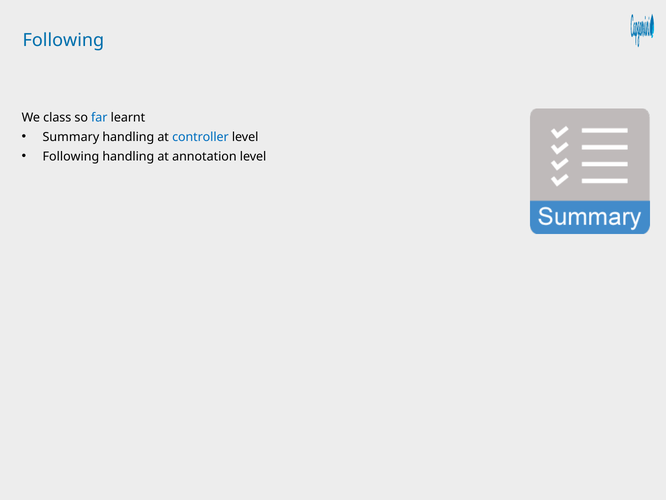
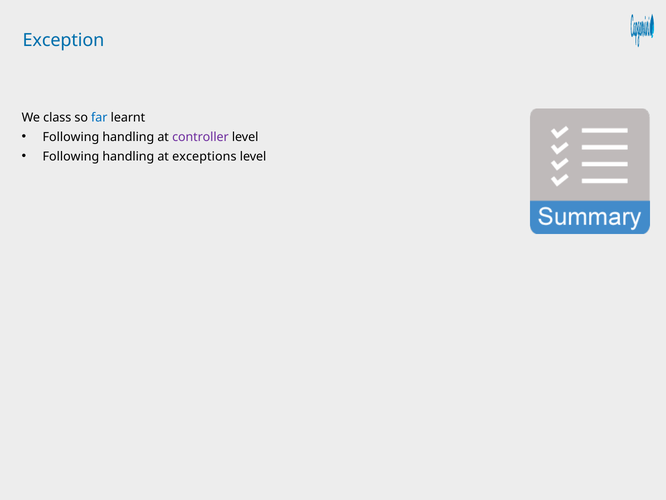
Following: Following -> Exception (63, 40)
Summary: Summary -> Following (71, 137)
controller colour: blue -> purple (200, 137)
annotation: annotation -> exceptions (204, 156)
